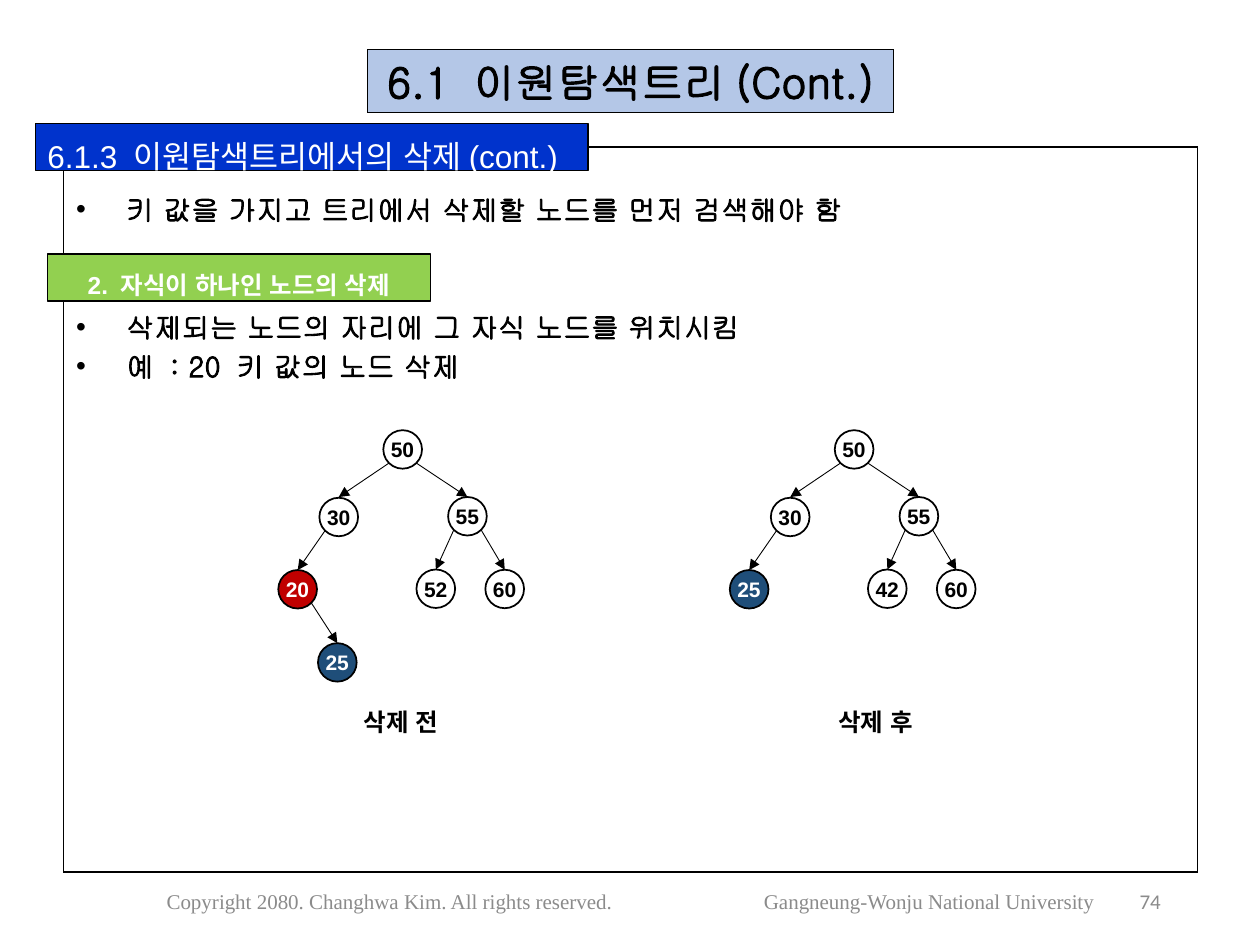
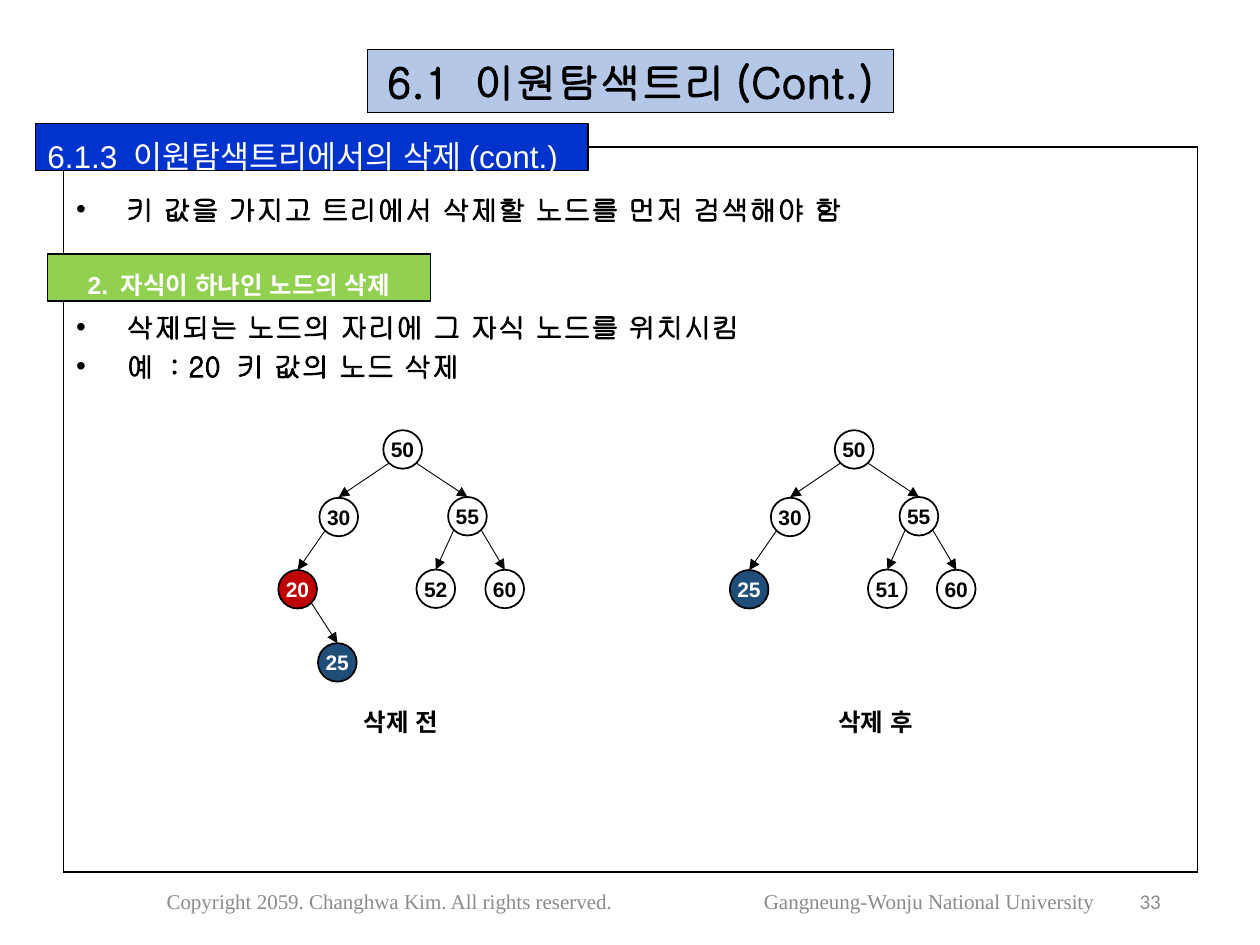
42: 42 -> 51 (887, 590)
2080: 2080 -> 2059 (280, 902)
74: 74 -> 33 (1150, 902)
